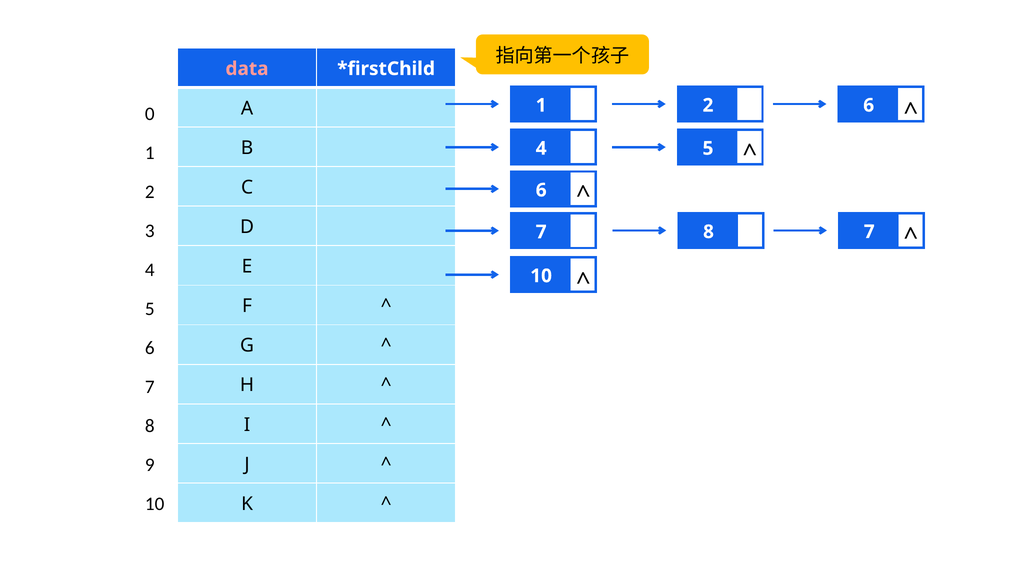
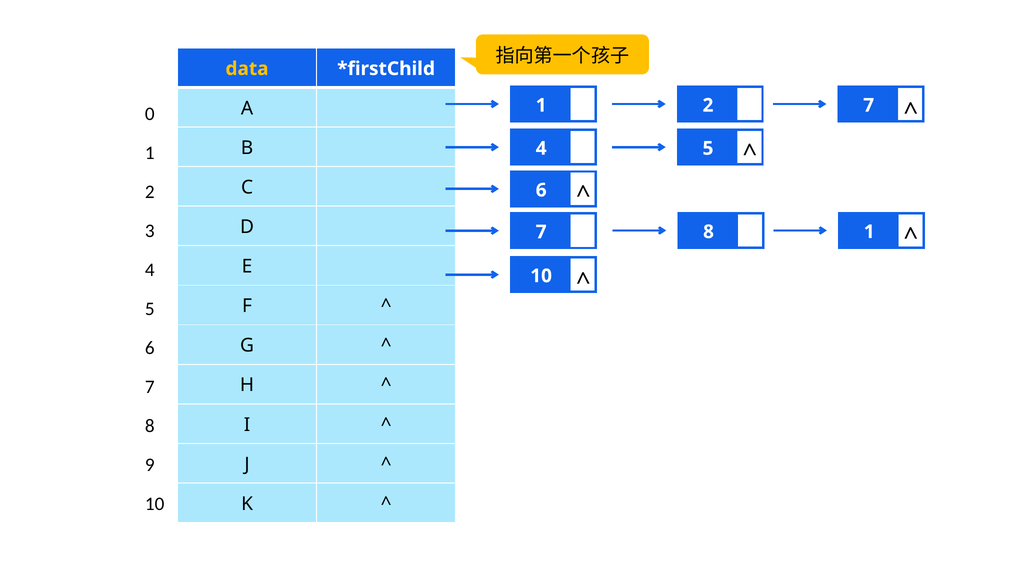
data colour: pink -> yellow (247, 69)
2 6: 6 -> 7 (869, 105)
8 7: 7 -> 1 (869, 232)
